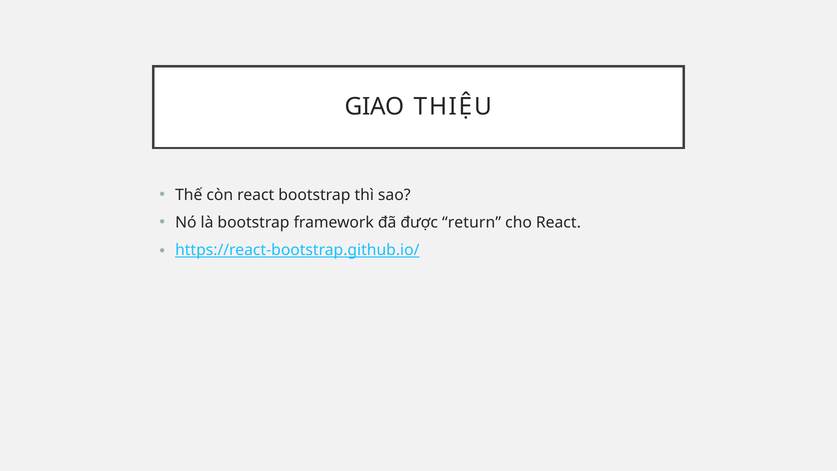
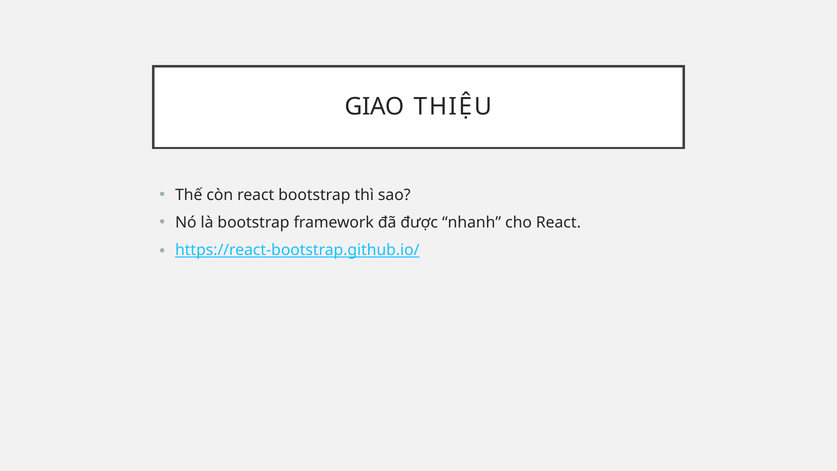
return: return -> nhanh (472, 222)
